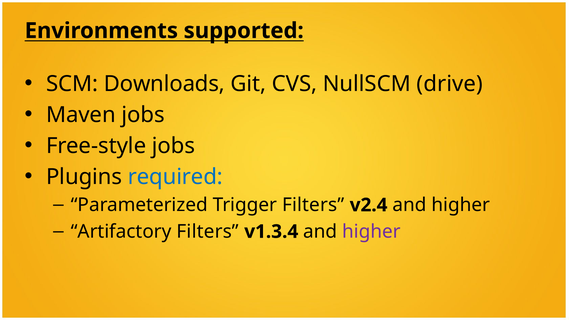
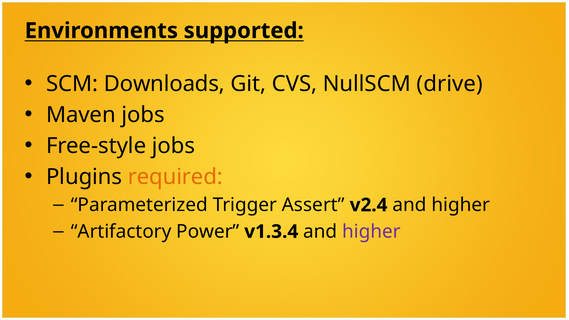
required colour: blue -> orange (175, 177)
Trigger Filters: Filters -> Assert (313, 205)
Artifactory Filters: Filters -> Power (208, 232)
